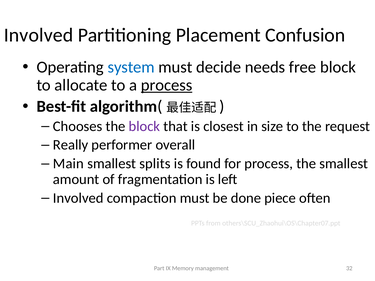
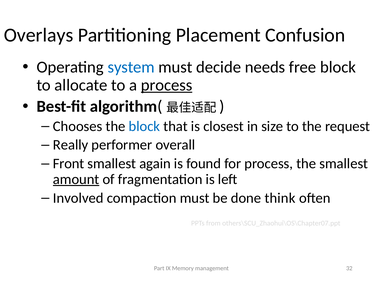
Involved: Involved -> Overlays (39, 35)
block colour: purple -> blue (144, 126)
Main: Main -> Front (69, 164)
splits: splits -> again (155, 164)
amount underline: none -> present (76, 179)
piece: piece -> think (280, 198)
